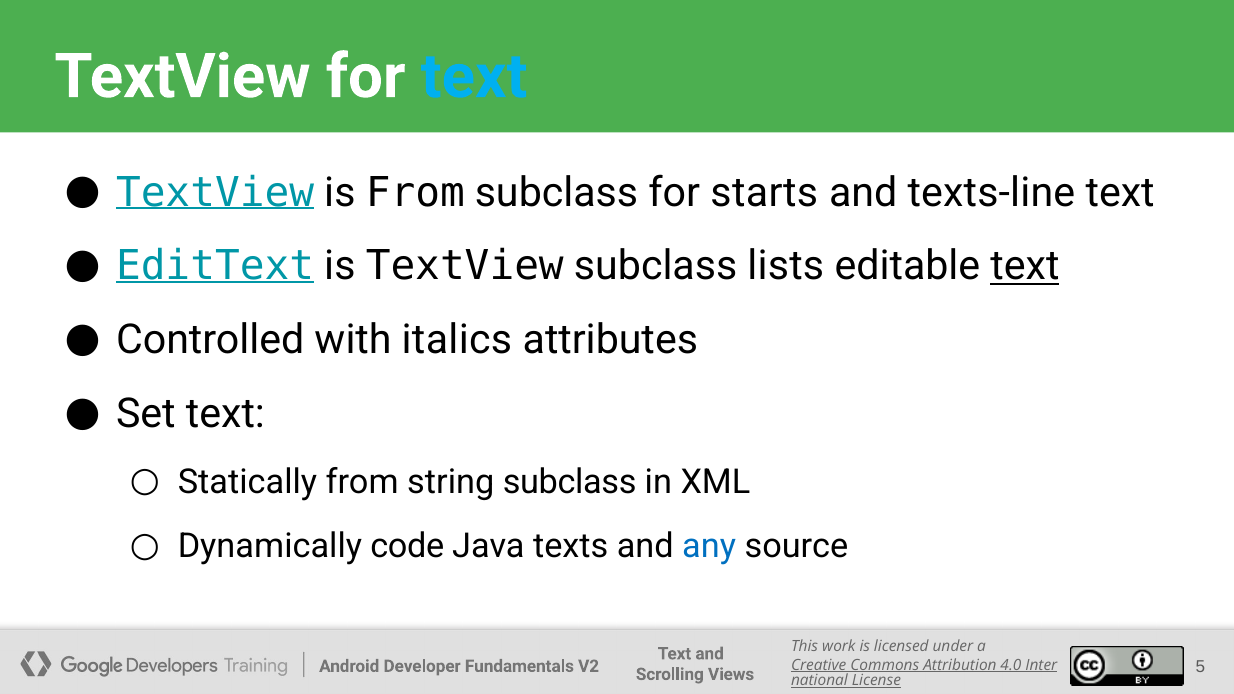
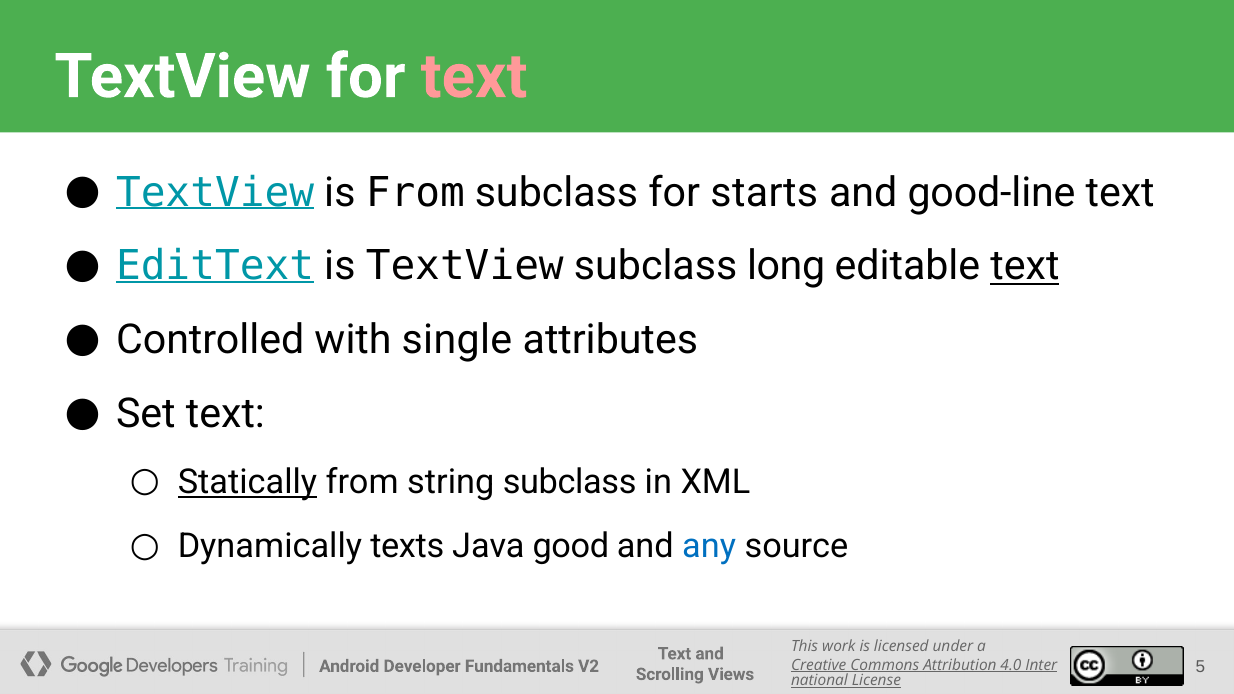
text colour: light blue -> pink (474, 77)
texts-line: texts-line -> good-line (992, 193)
lists: lists -> long (786, 266)
italics: italics -> single (457, 340)
Statically underline: none -> present (247, 482)
code: code -> texts (407, 547)
texts: texts -> good (571, 547)
